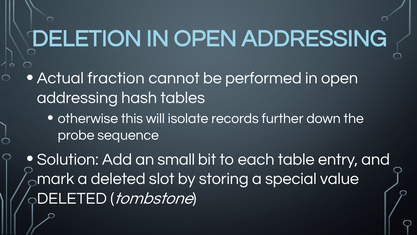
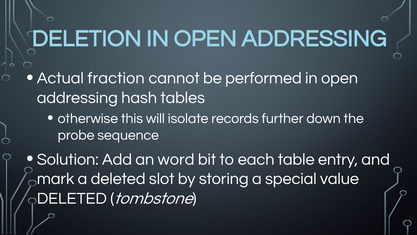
small: small -> word (176, 159)
